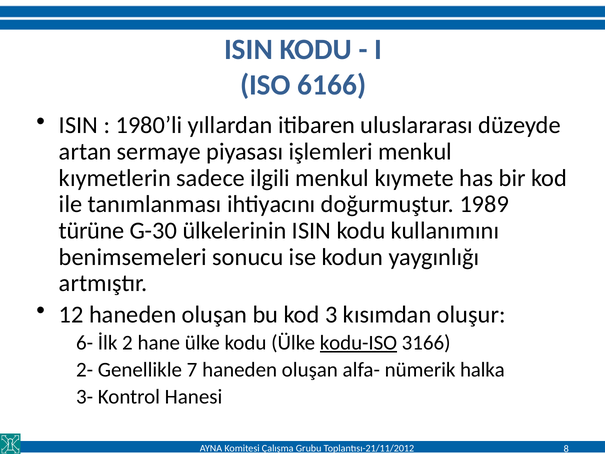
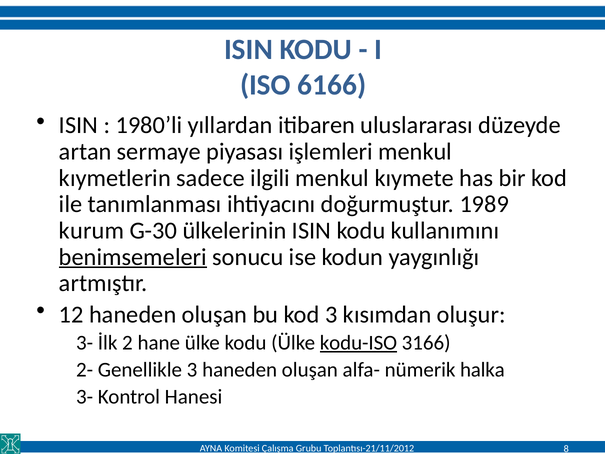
türüne: türüne -> kurum (91, 231)
benimsemeleri underline: none -> present (133, 257)
6-: 6- -> 3- (85, 343)
Genellikle 7: 7 -> 3 (192, 370)
